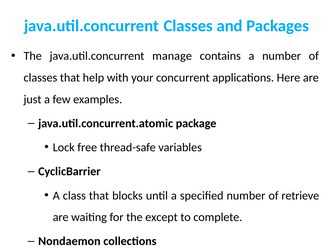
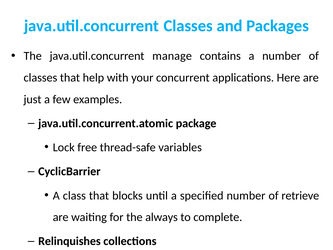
except: except -> always (162, 217)
Nondaemon: Nondaemon -> Relinquishes (69, 241)
